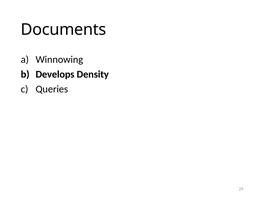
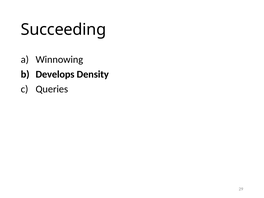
Documents: Documents -> Succeeding (63, 30)
